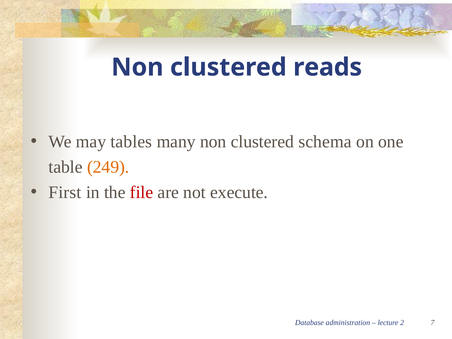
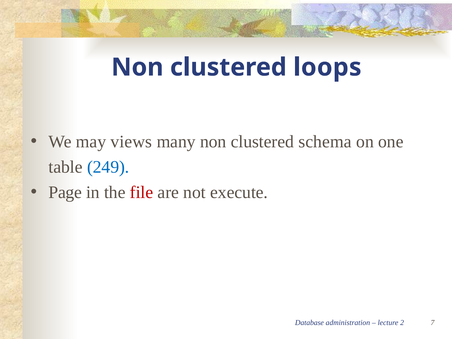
reads: reads -> loops (327, 67)
tables: tables -> views (131, 142)
249 colour: orange -> blue (108, 167)
First: First -> Page (65, 192)
